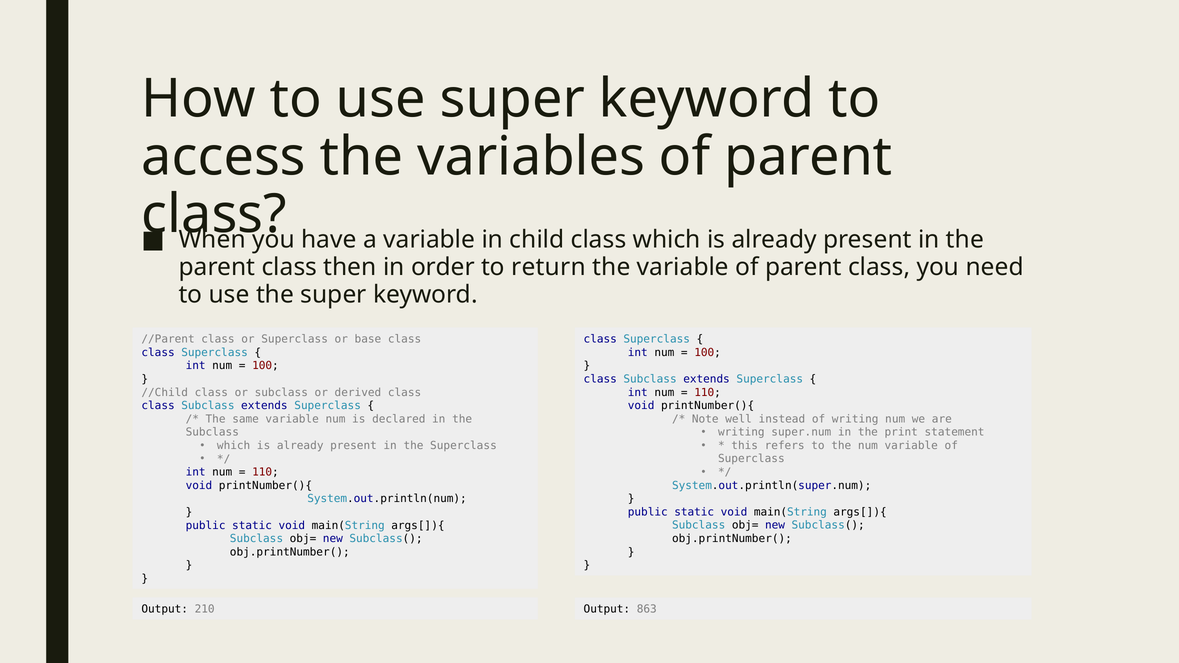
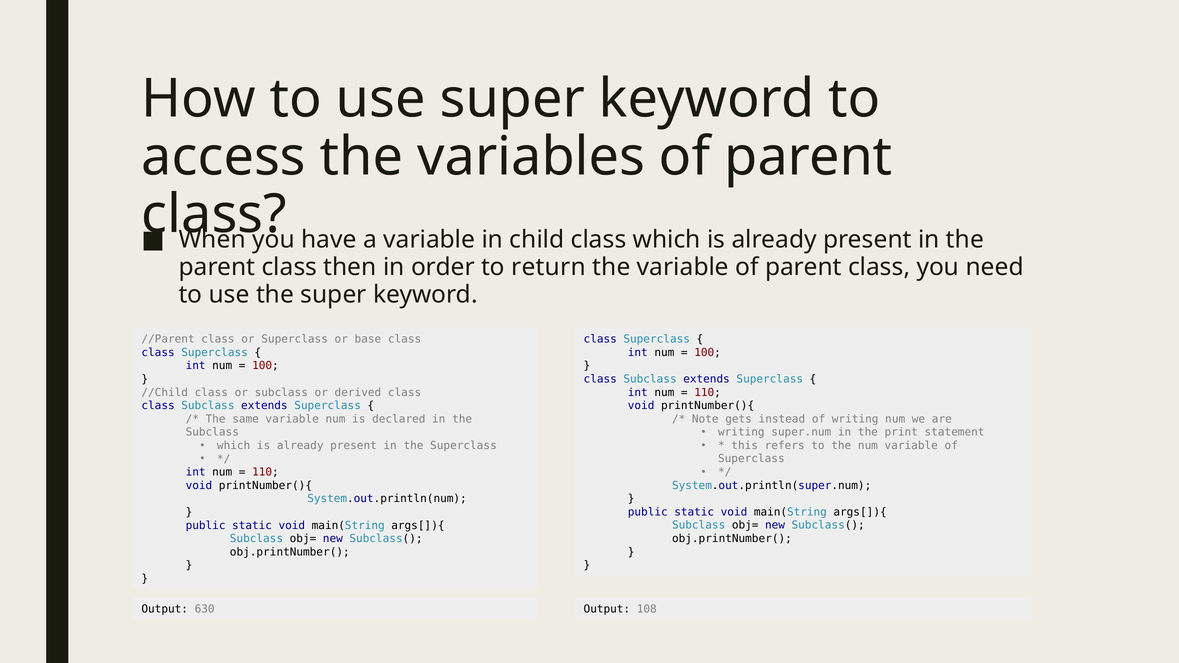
well: well -> gets (739, 419)
210: 210 -> 630 (205, 609)
863: 863 -> 108 (647, 610)
